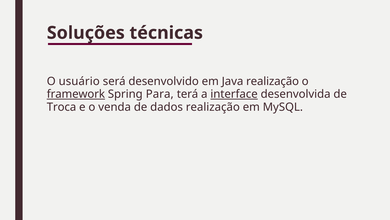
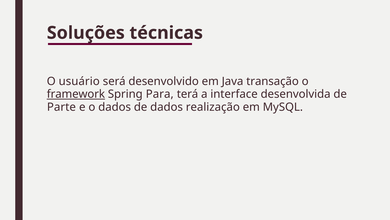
Java realização: realização -> transação (273, 81)
interface underline: present -> none (234, 94)
Troca: Troca -> Parte (61, 107)
o venda: venda -> dados (115, 107)
